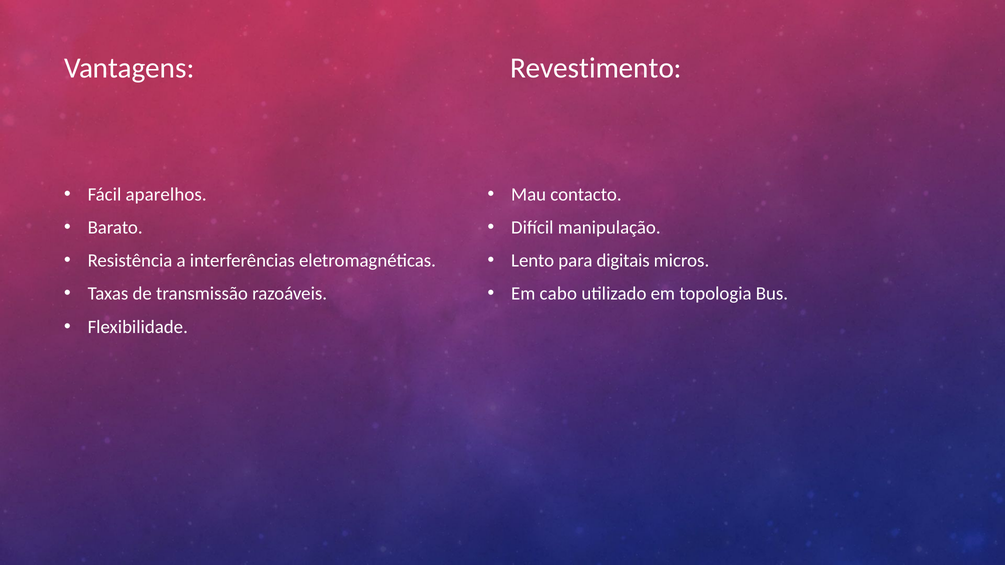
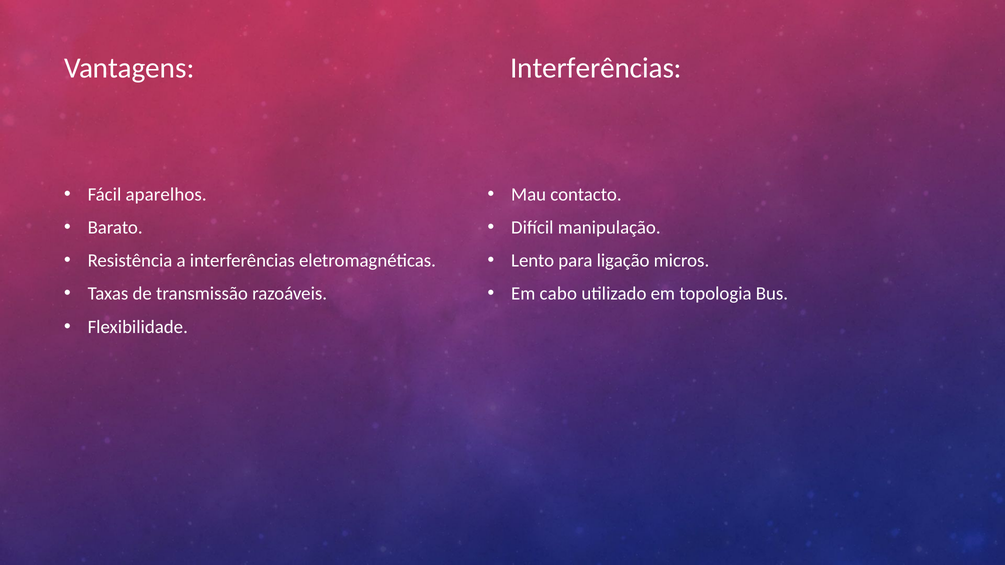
Revestimento: Revestimento -> Interferências (596, 68)
digitais: digitais -> ligação (623, 261)
